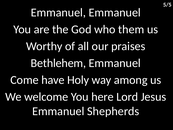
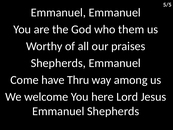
Bethlehem: Bethlehem -> Shepherds (58, 63)
Holy: Holy -> Thru (78, 80)
